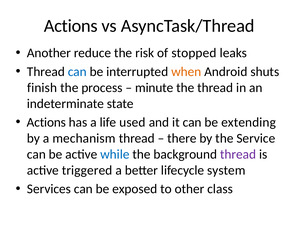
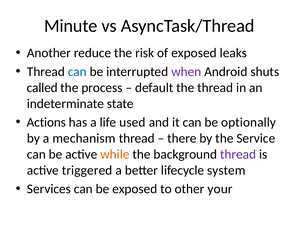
Actions: Actions -> Minute (71, 26)
of stopped: stopped -> exposed (194, 53)
when colour: orange -> purple (186, 71)
finish: finish -> called (42, 87)
minute: minute -> default (154, 87)
extending: extending -> optionally (249, 122)
while colour: blue -> orange (115, 154)
class: class -> your (220, 188)
